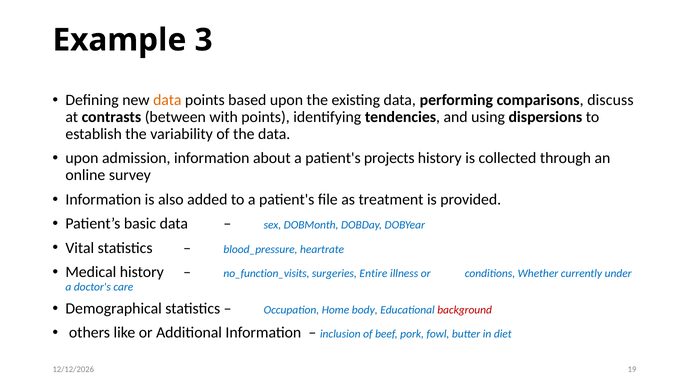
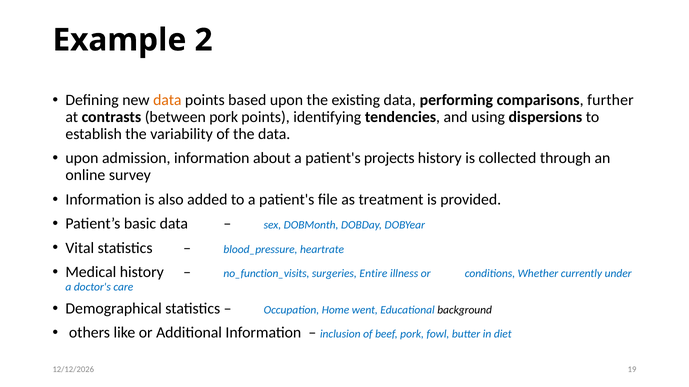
3: 3 -> 2 (204, 40)
discuss: discuss -> further (610, 100)
between with: with -> pork (224, 117)
body: body -> went (365, 310)
background colour: red -> black (465, 310)
